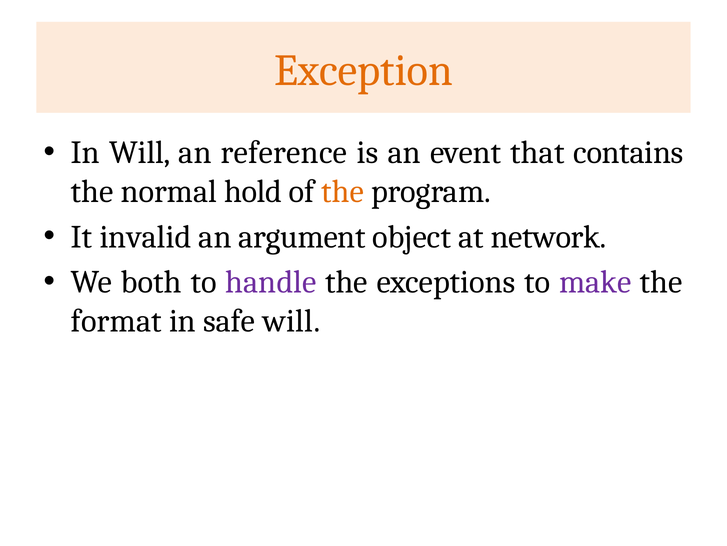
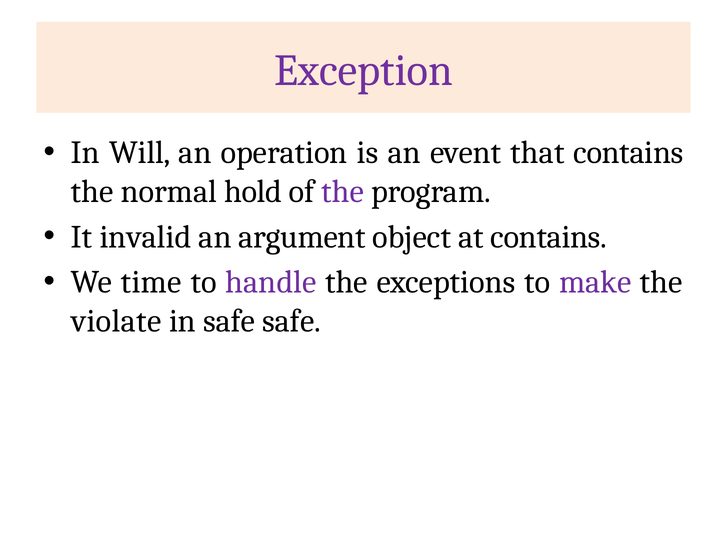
Exception colour: orange -> purple (363, 70)
reference: reference -> operation (284, 153)
the colour: orange -> purple (343, 191)
at network: network -> contains (549, 237)
both: both -> time (151, 282)
format: format -> violate (116, 321)
safe will: will -> safe (292, 321)
